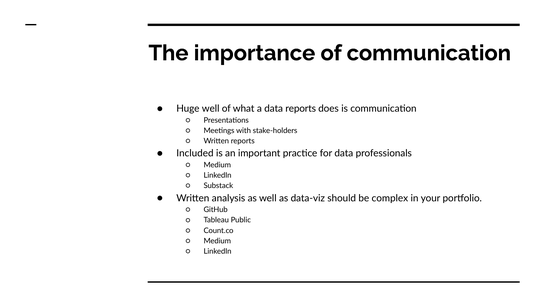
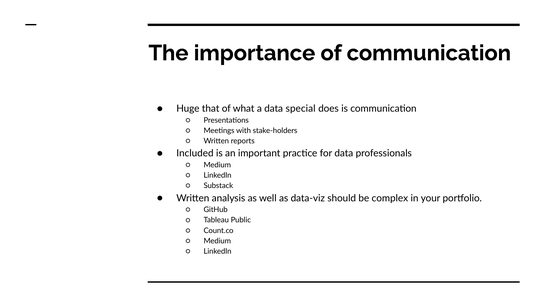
Huge well: well -> that (211, 109)
data reports: reports -> special (301, 109)
